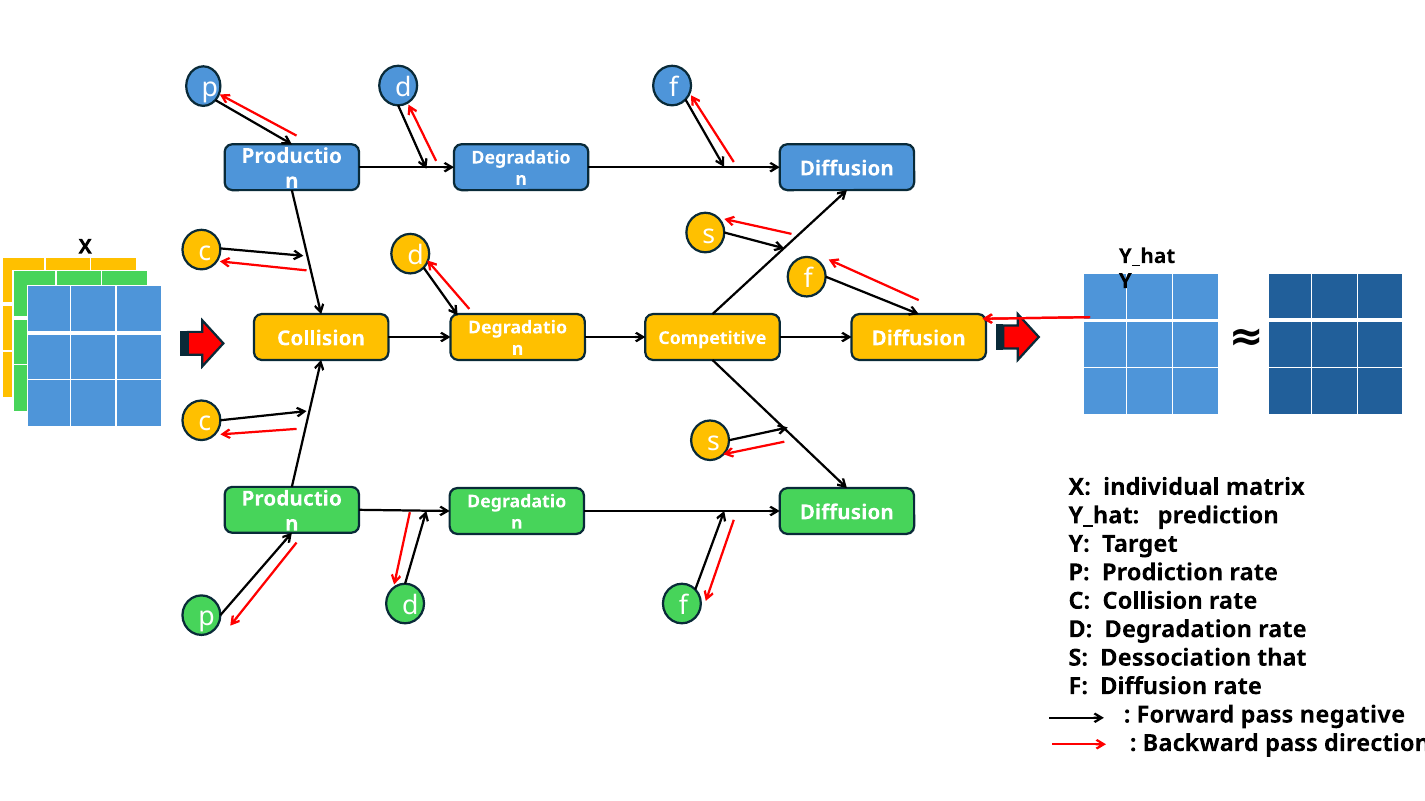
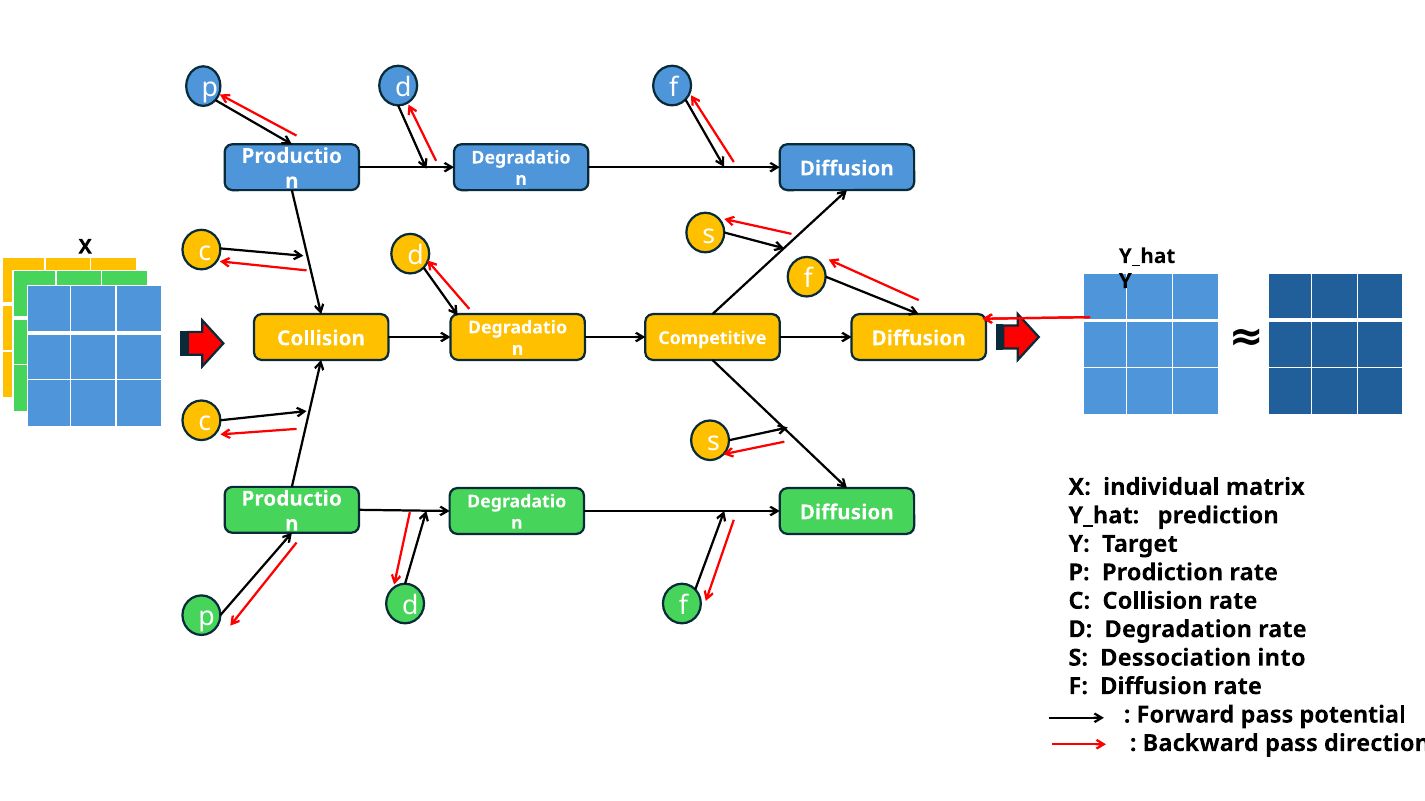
that: that -> into (1282, 658)
negative: negative -> potential (1353, 715)
